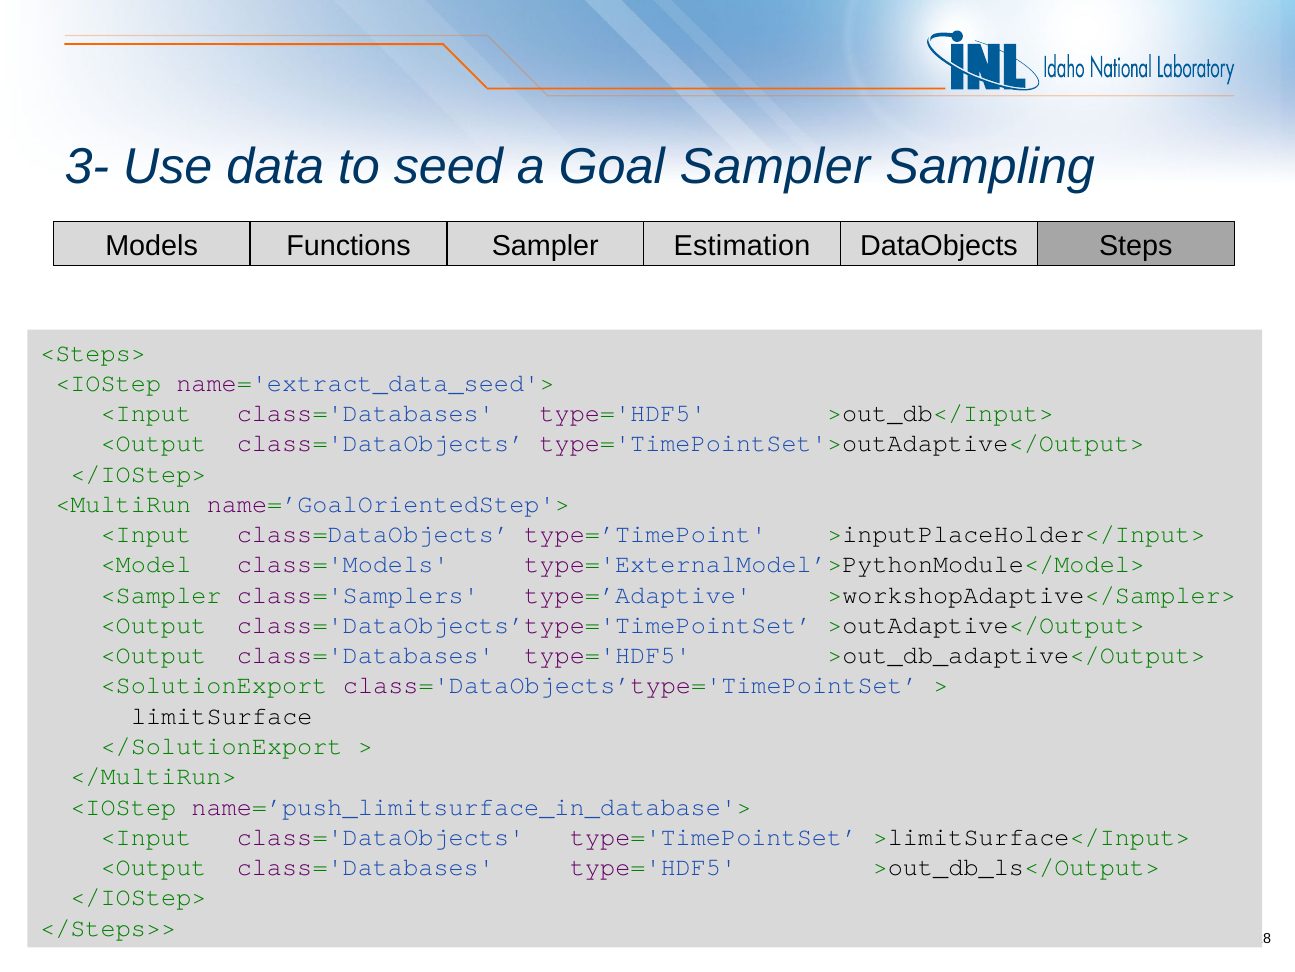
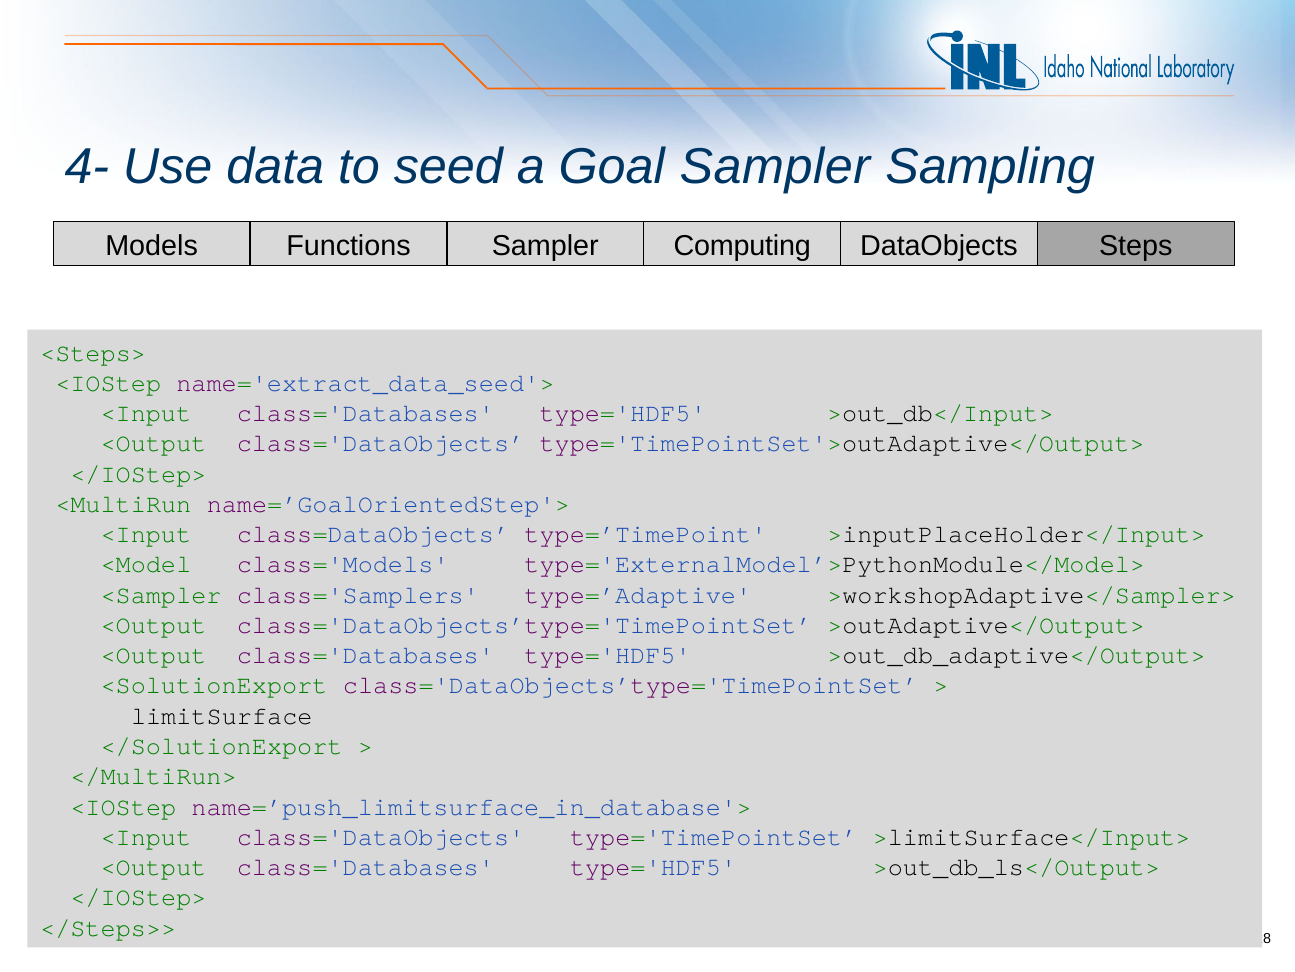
3-: 3- -> 4- (87, 167)
Estimation: Estimation -> Computing (742, 245)
